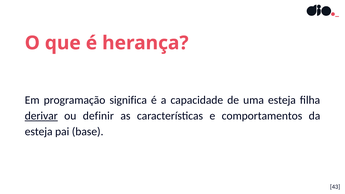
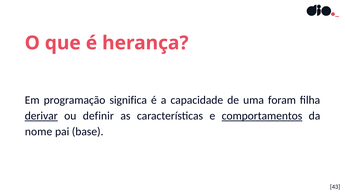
uma esteja: esteja -> foram (282, 100)
comportamentos underline: none -> present (262, 116)
esteja: esteja -> nome (39, 132)
